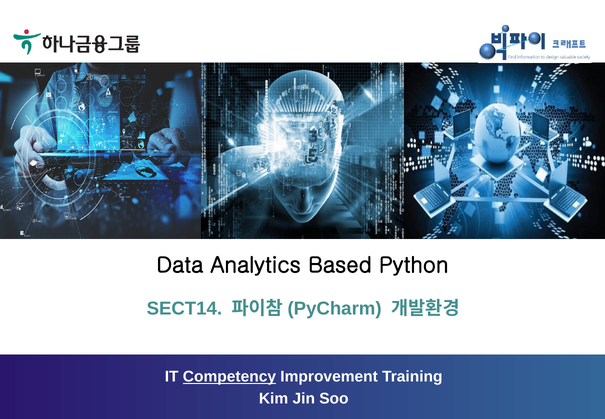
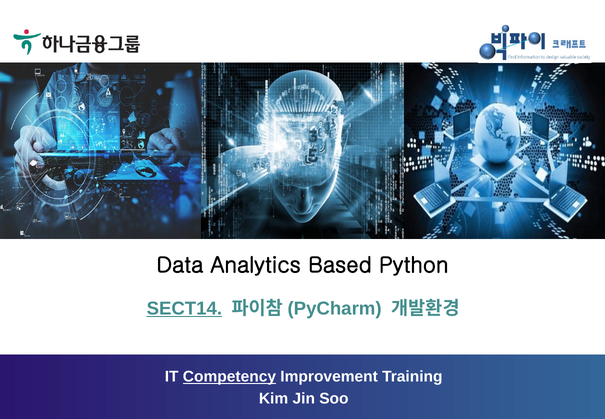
SECT14 underline: none -> present (184, 308)
